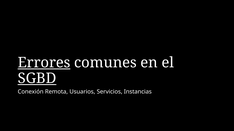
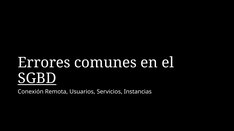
Errores underline: present -> none (44, 63)
